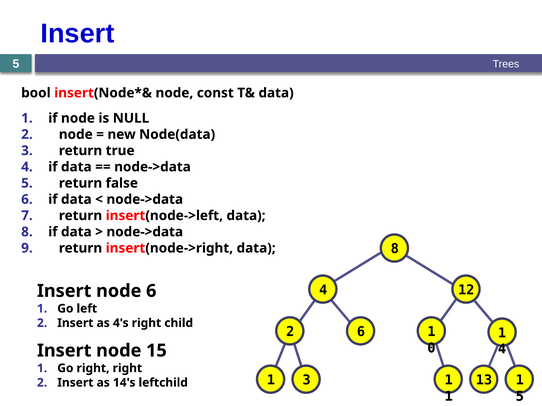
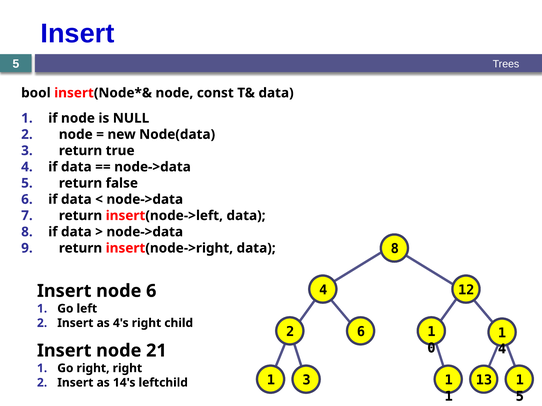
15: 15 -> 21 (156, 351)
